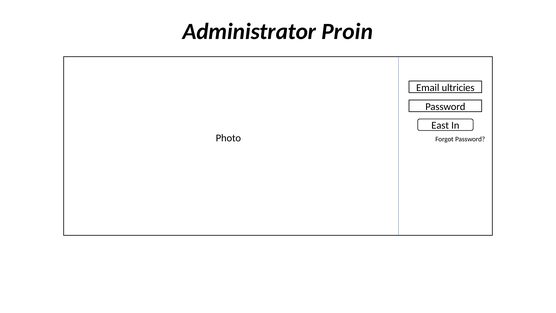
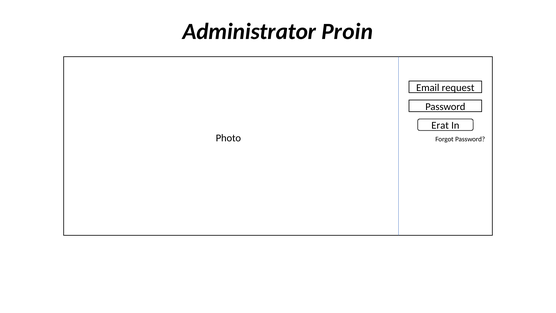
ultricies: ultricies -> request (458, 88)
East: East -> Erat (440, 125)
